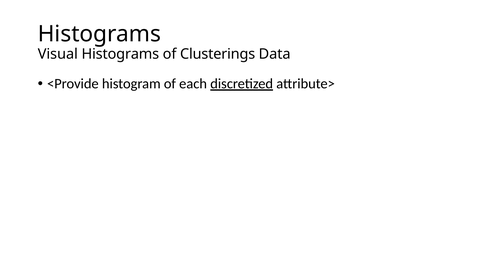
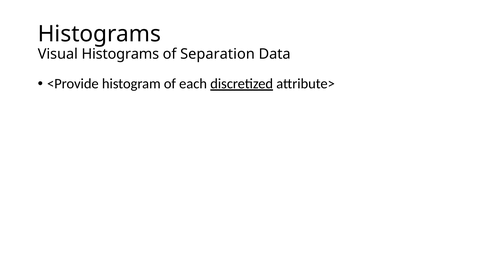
Clusterings: Clusterings -> Separation (217, 54)
